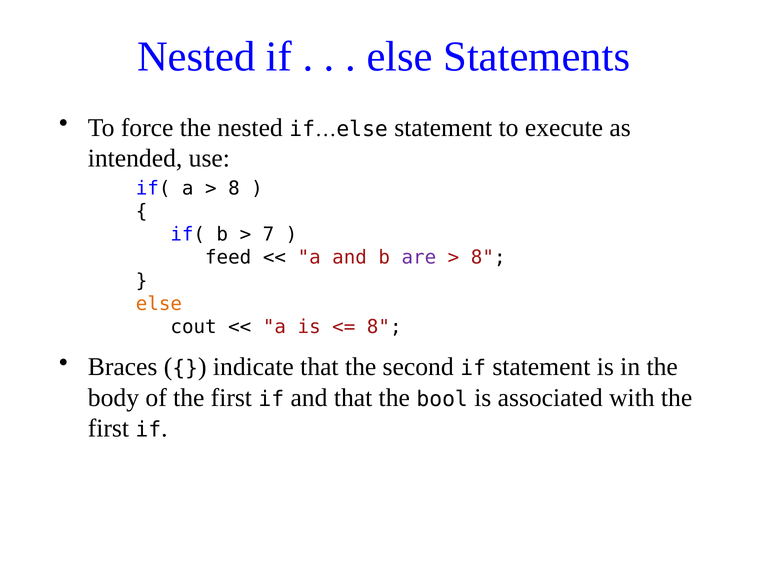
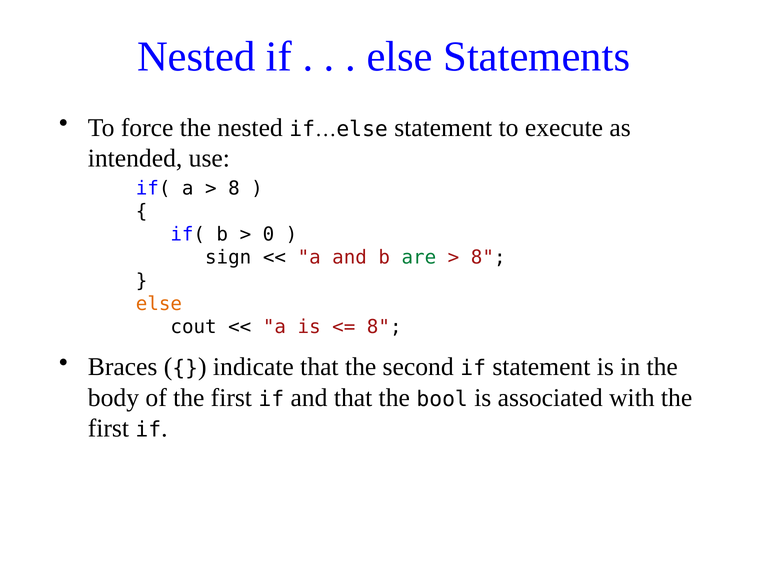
7: 7 -> 0 (268, 235)
feed: feed -> sign (228, 258)
are colour: purple -> green (419, 258)
